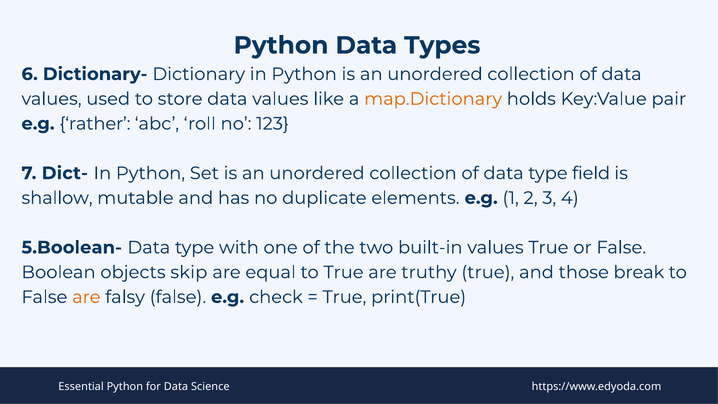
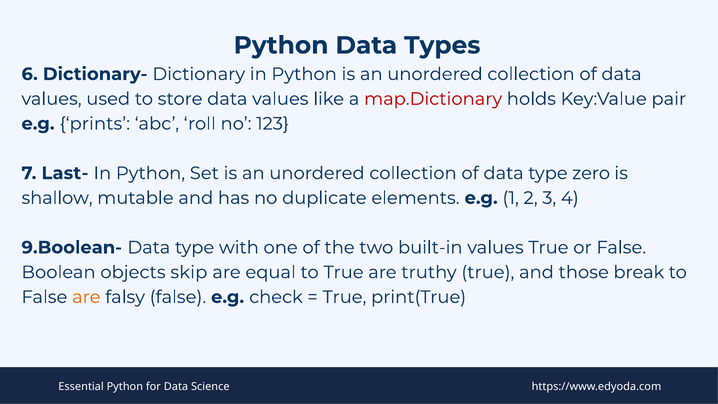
map.Dictionary colour: orange -> red (433, 99)
rather: rather -> prints (95, 124)
Dict-: Dict- -> Last- (65, 173)
field: field -> zero (591, 173)
5.Boolean-: 5.Boolean- -> 9.Boolean- (72, 247)
